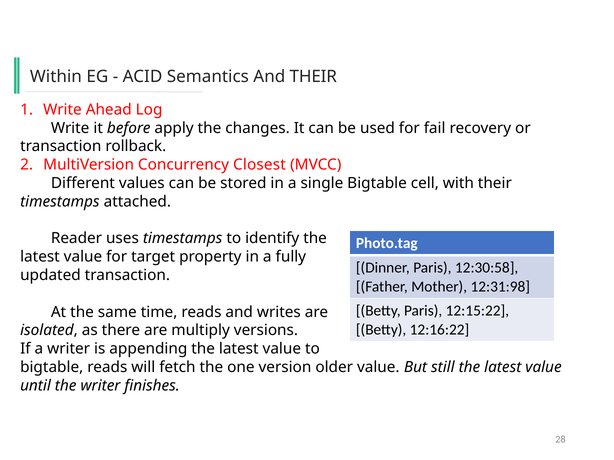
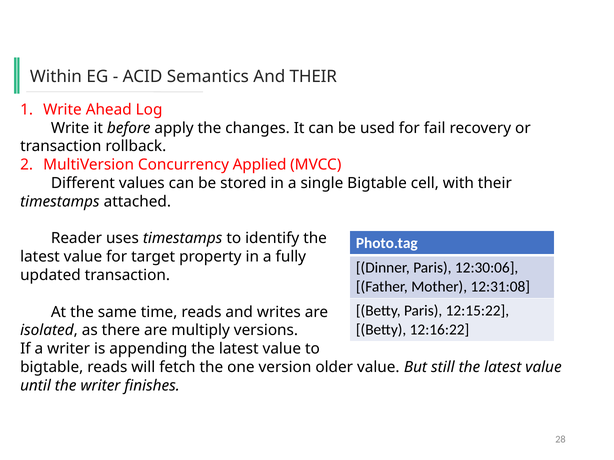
Closest: Closest -> Applied (260, 165)
12:30:58: 12:30:58 -> 12:30:06 (487, 268)
12:31:98: 12:31:98 -> 12:31:08 (500, 287)
